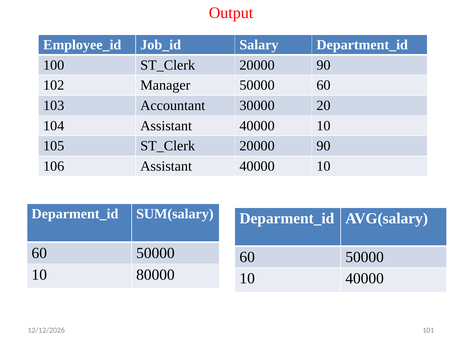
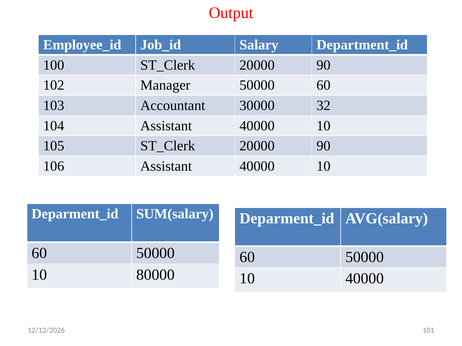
20: 20 -> 32 (323, 106)
